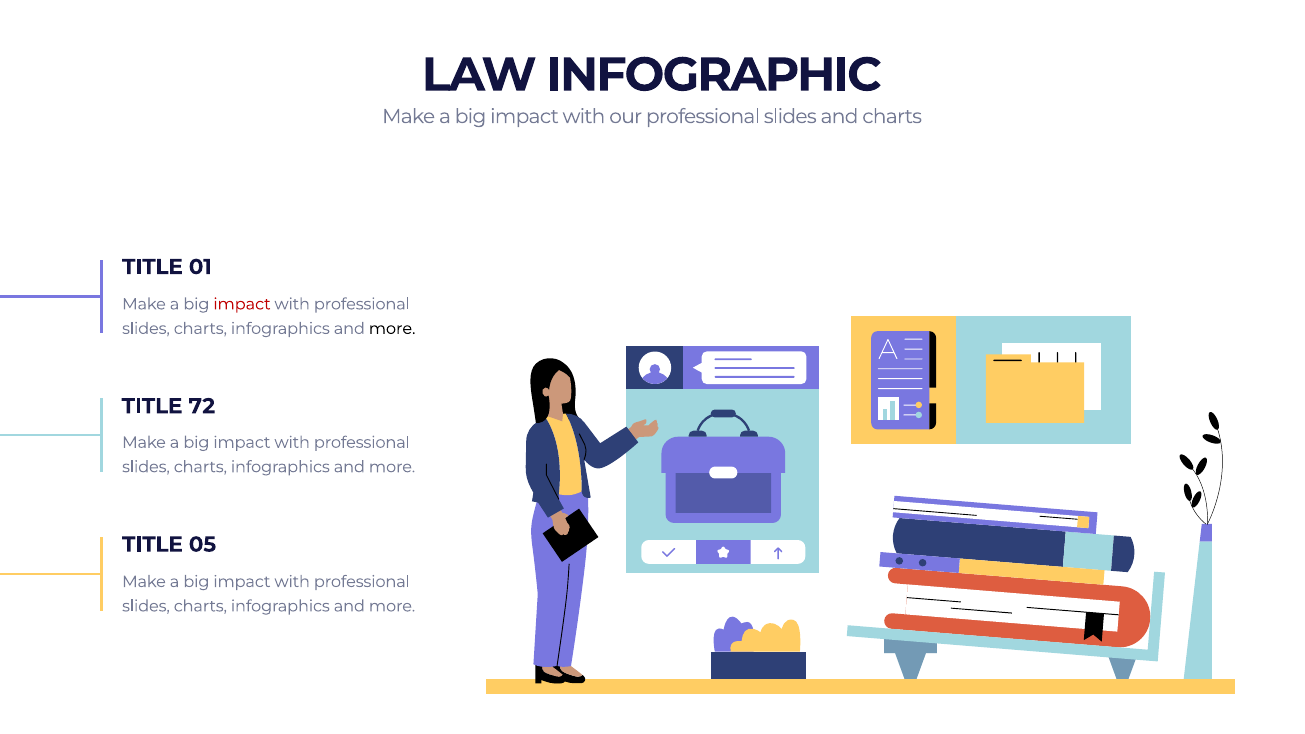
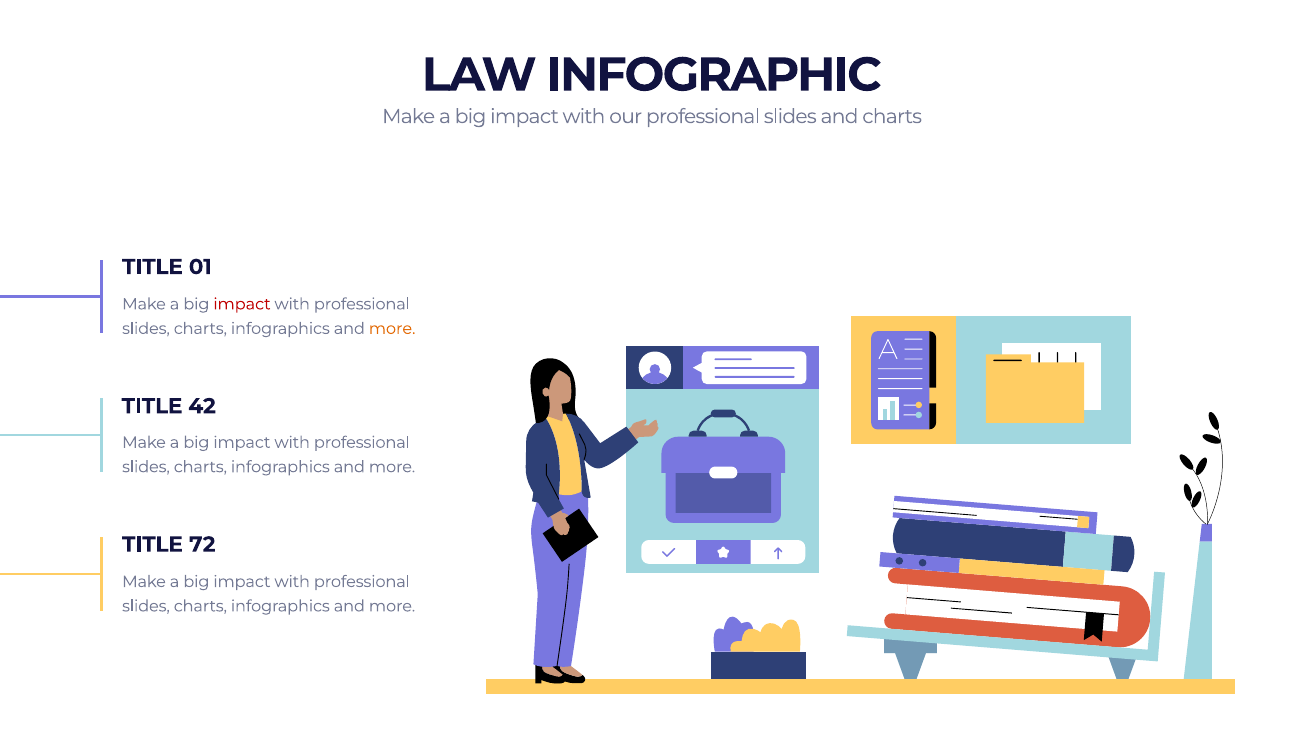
more colour: black -> orange (392, 329)
72: 72 -> 42 (202, 406)
05: 05 -> 72 (202, 545)
